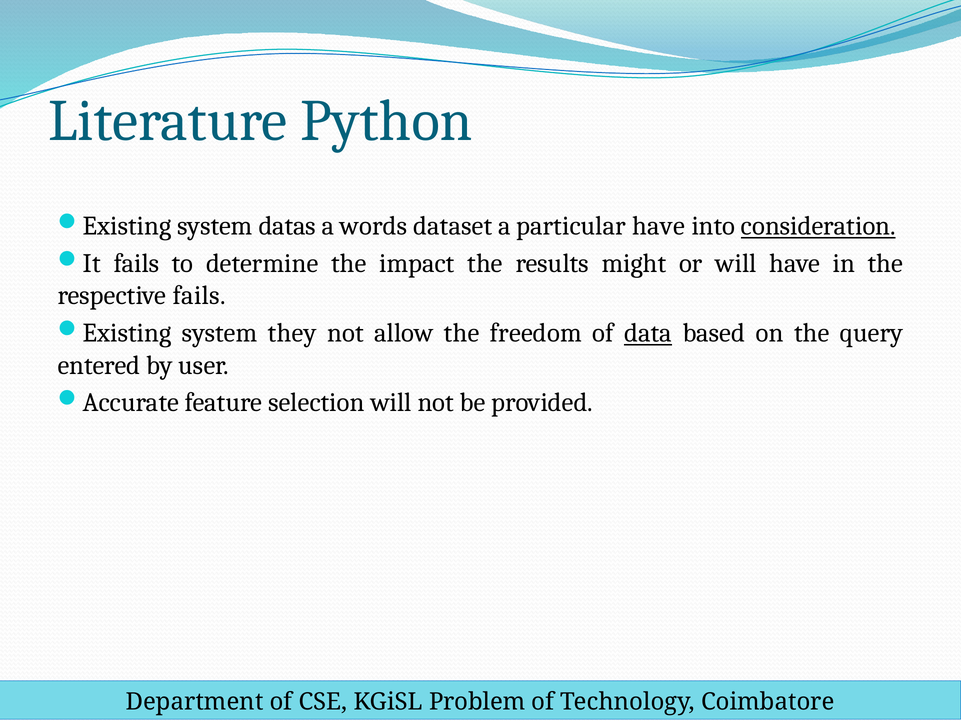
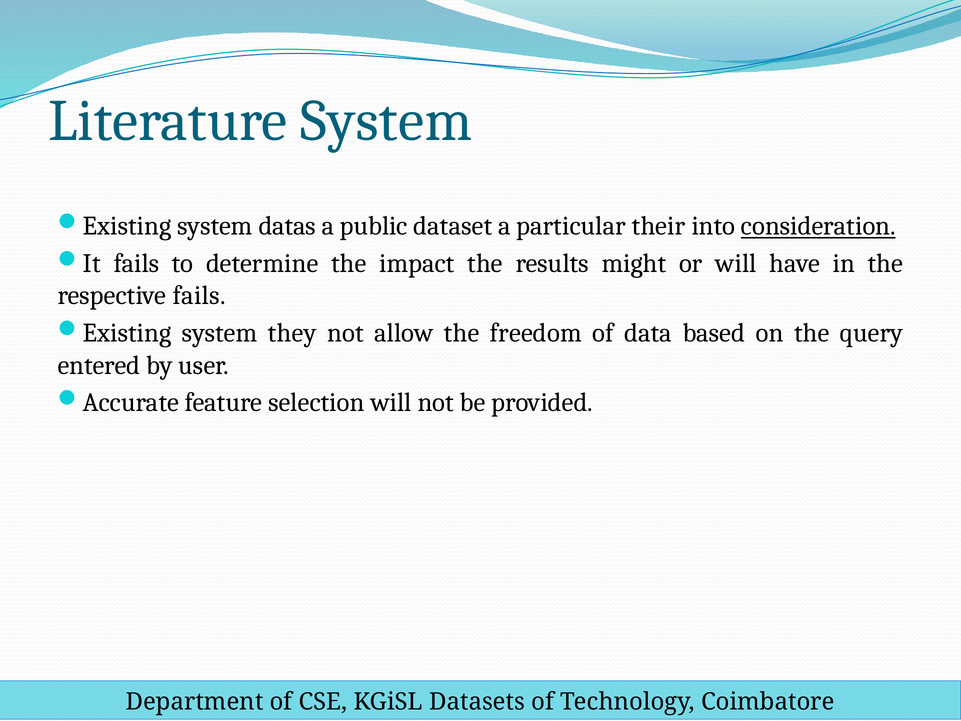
Literature Python: Python -> System (386, 121)
words: words -> public (374, 226)
particular have: have -> their (659, 226)
data underline: present -> none (648, 333)
Problem: Problem -> Datasets (477, 702)
